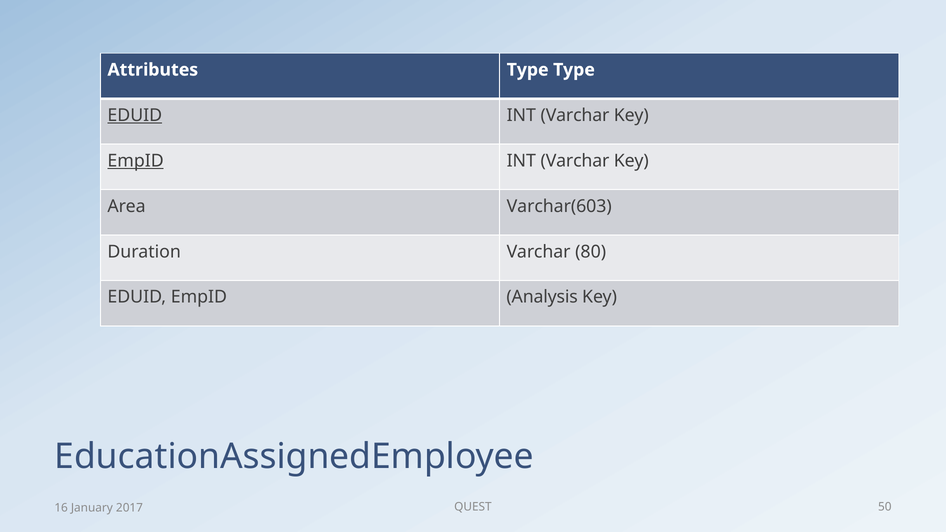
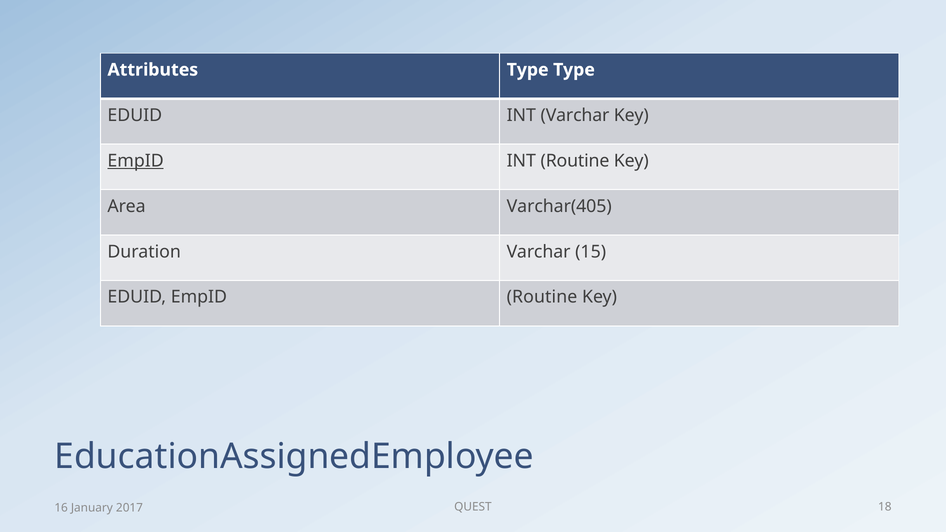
EDUID underline: present -> none (135, 115)
Varchar: Varchar -> Routine (575, 161)
Varchar(603: Varchar(603 -> Varchar(405 (559, 206)
80: 80 -> 15 (591, 252)
EmpID Analysis: Analysis -> Routine (542, 297)
50: 50 -> 18 (885, 507)
